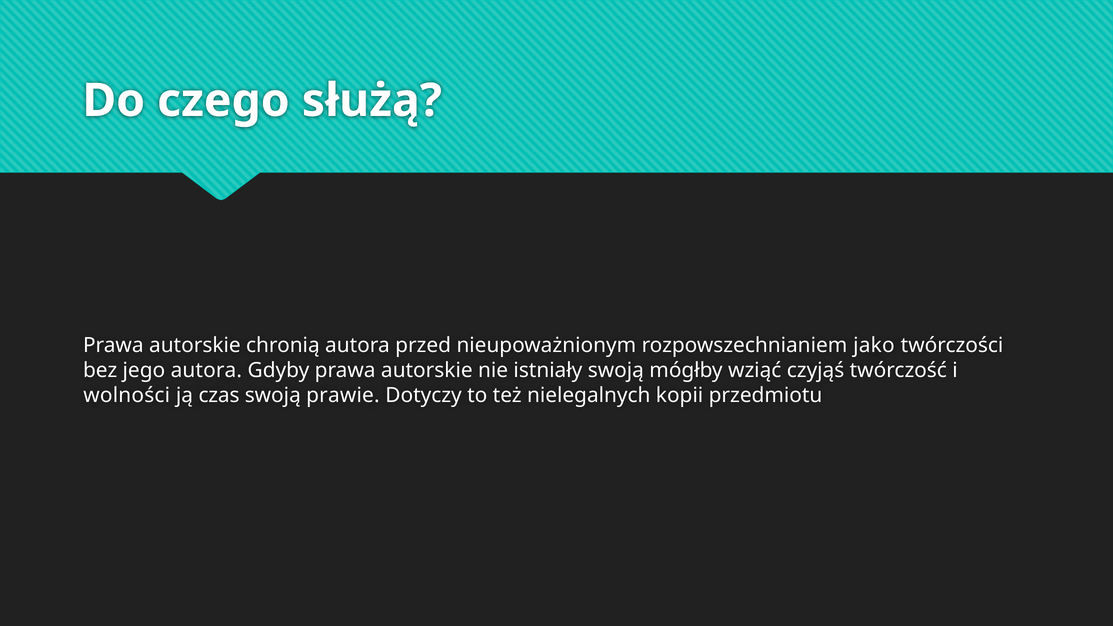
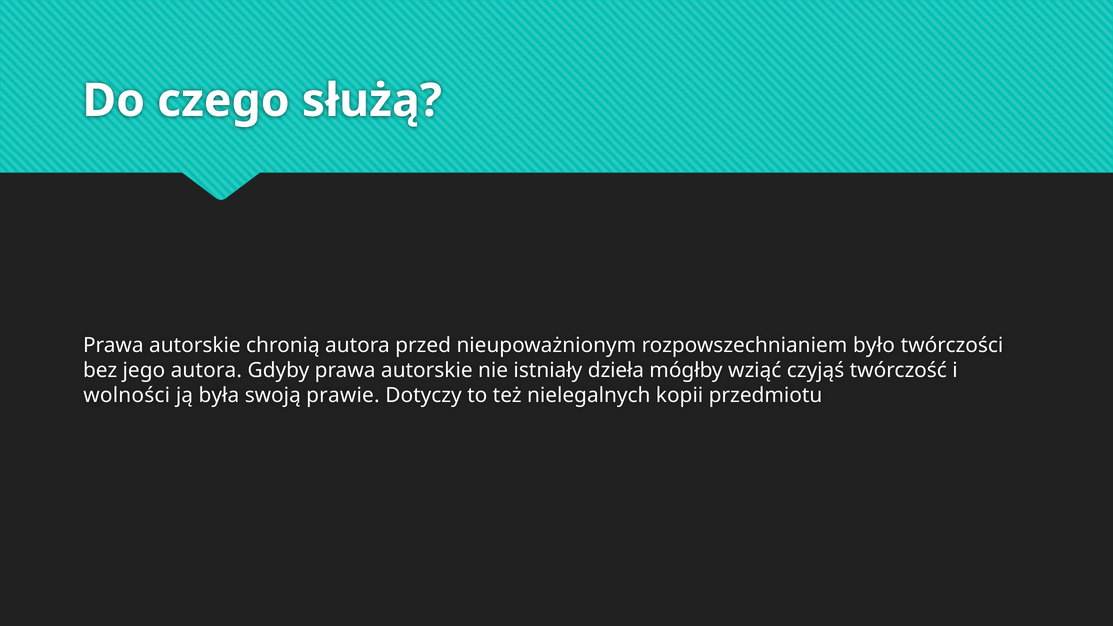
jako: jako -> było (874, 345)
istniały swoją: swoją -> dzieła (616, 370)
czas: czas -> była (219, 395)
